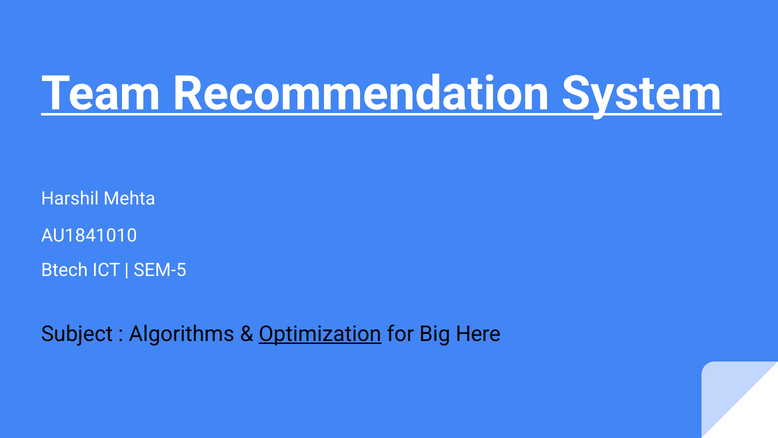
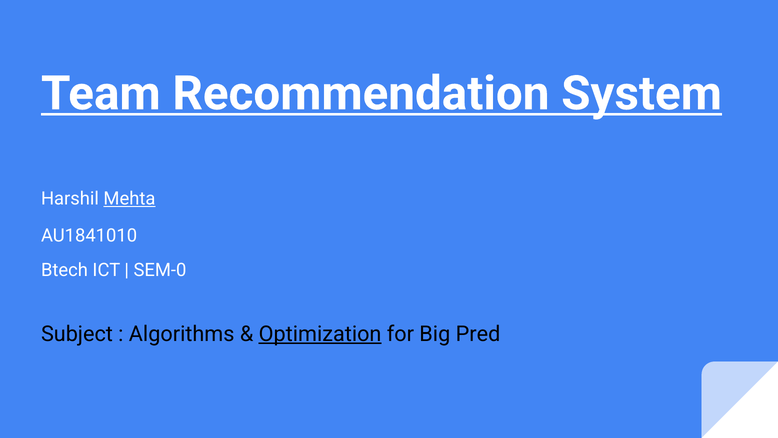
Mehta underline: none -> present (129, 198)
SEM-5: SEM-5 -> SEM-0 (160, 270)
Here: Here -> Pred (478, 334)
